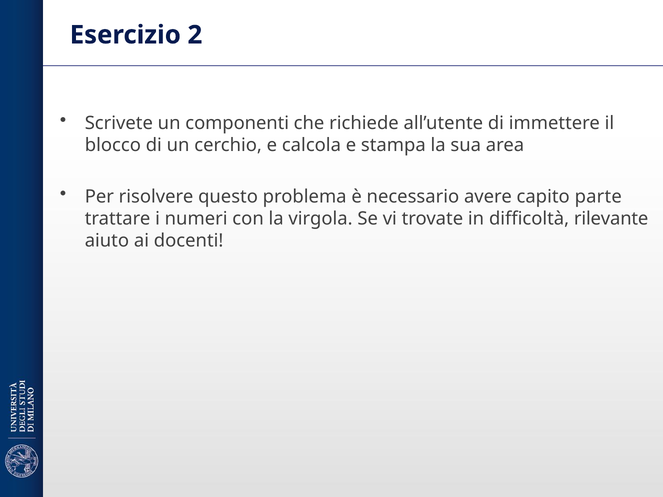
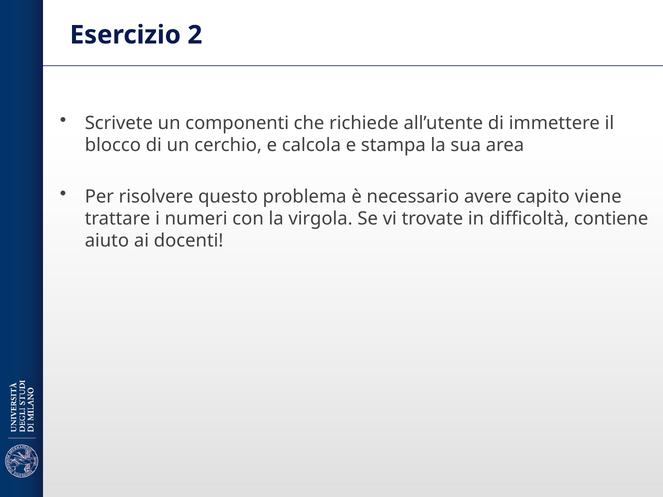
parte: parte -> viene (598, 197)
rilevante: rilevante -> contiene (611, 219)
